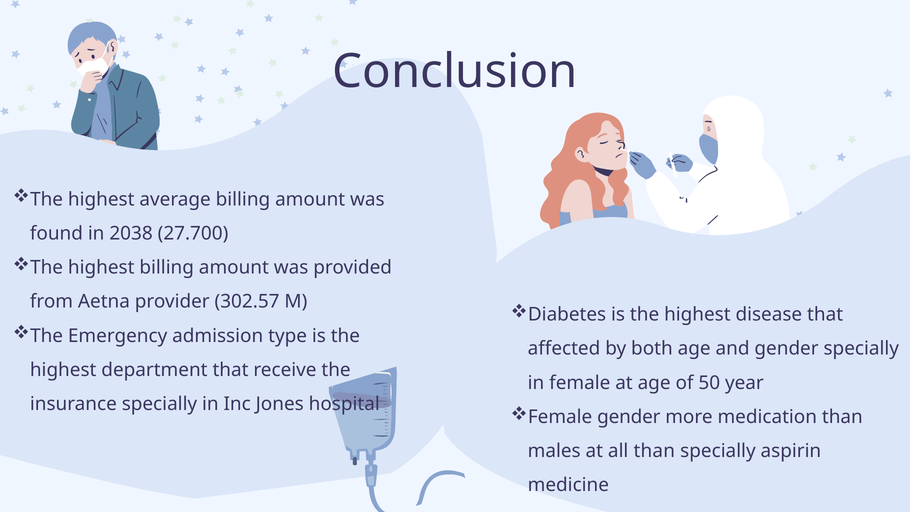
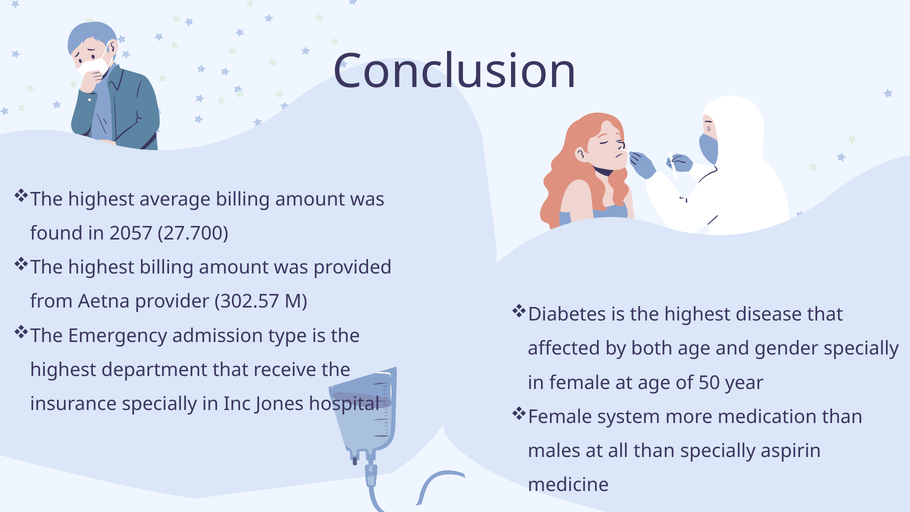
2038: 2038 -> 2057 (131, 233)
Female gender: gender -> system (629, 417)
